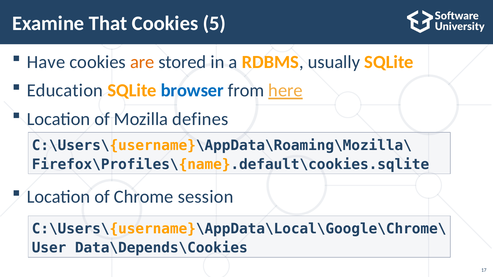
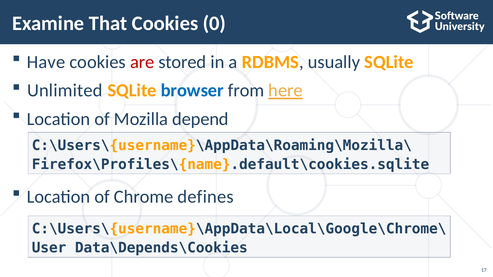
5: 5 -> 0 (214, 23)
are colour: orange -> red (142, 62)
Education: Education -> Unlimited (65, 91)
defines: defines -> depend (200, 119)
session: session -> defines (206, 197)
